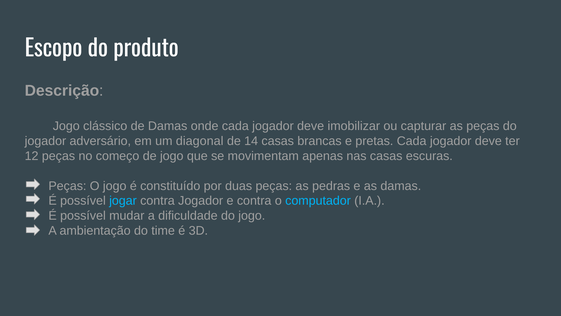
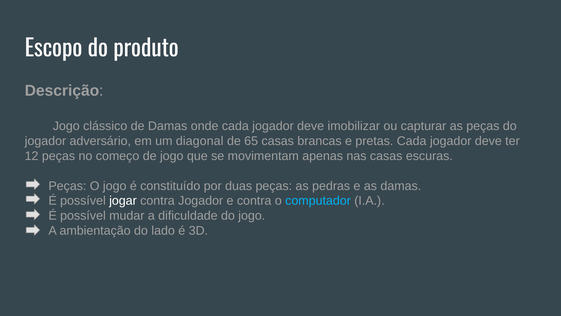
14: 14 -> 65 (251, 141)
jogar colour: light blue -> white (123, 201)
time: time -> lado (163, 230)
